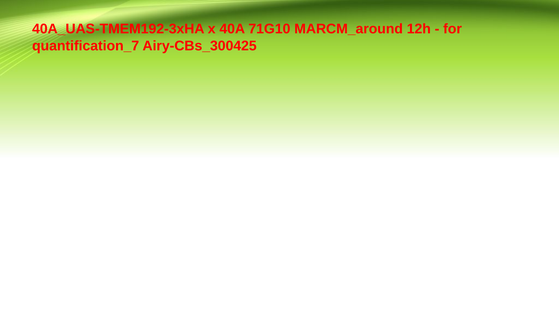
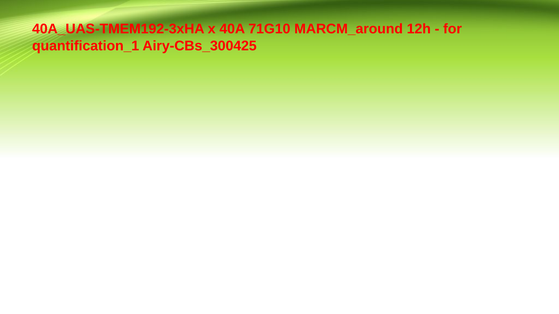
quantification_7: quantification_7 -> quantification_1 (86, 46)
